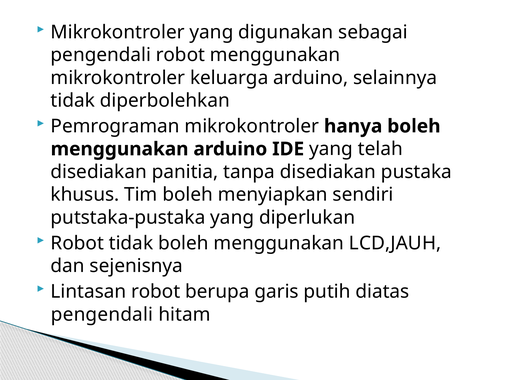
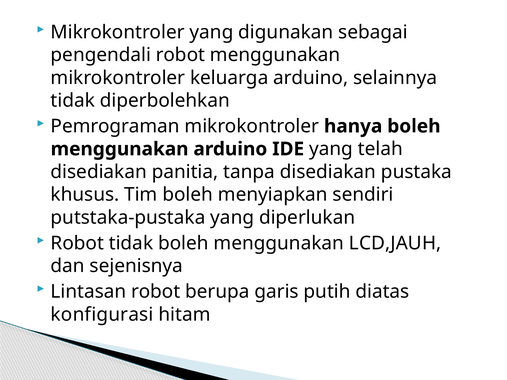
pengendali: pengendali -> konfigurasi (102, 315)
